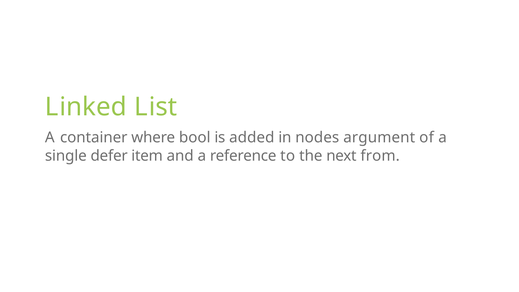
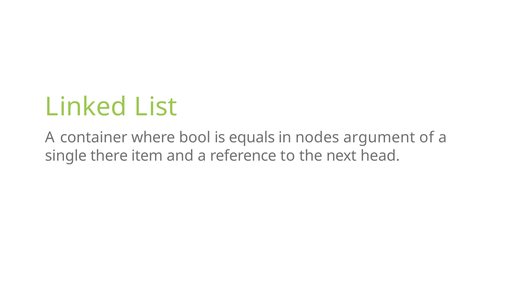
added: added -> equals (252, 138)
defer: defer -> there (109, 156)
from: from -> head (380, 156)
